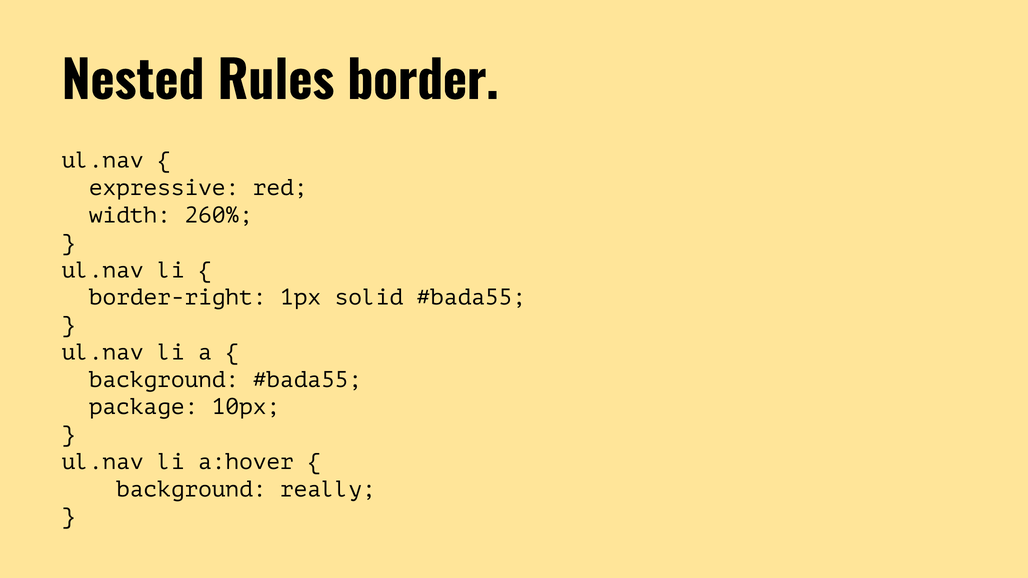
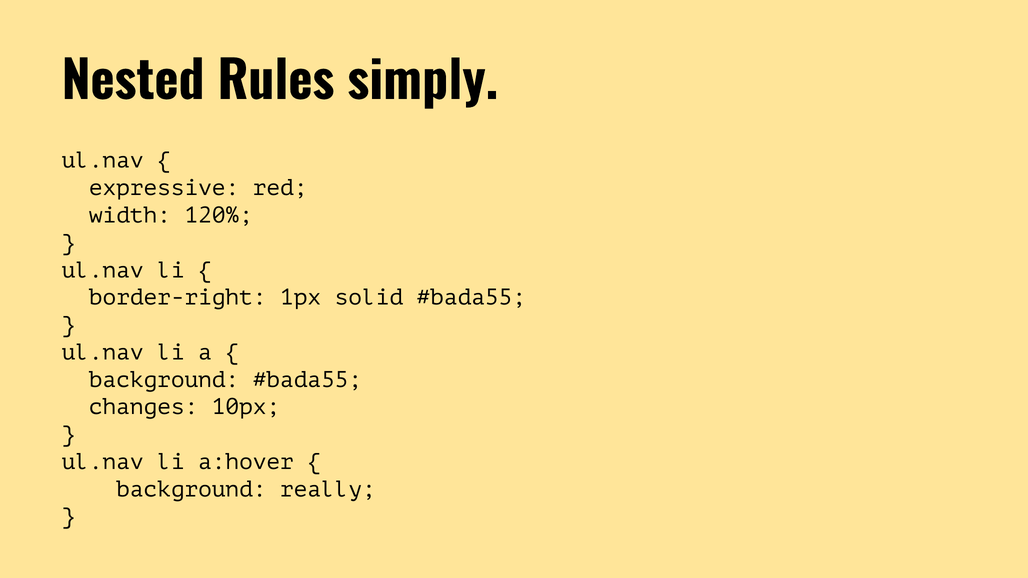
border: border -> simply (423, 82)
260%: 260% -> 120% (219, 215)
package: package -> changes (144, 407)
